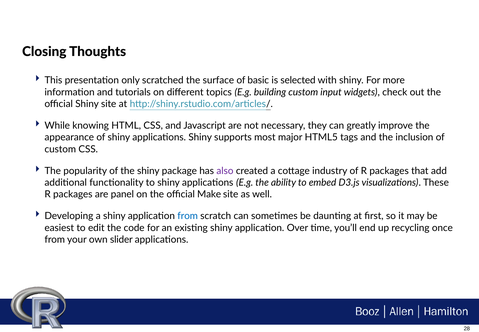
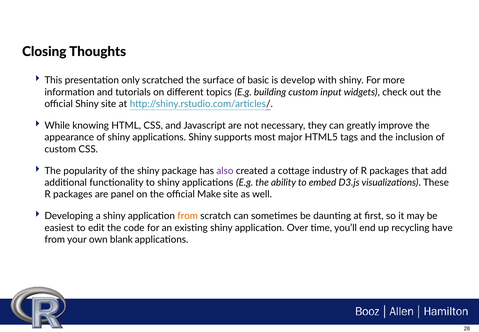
selected: selected -> develop (298, 80)
from colour: blue -> orange (188, 216)
once: once -> have (442, 228)
slider: slider -> blank (121, 239)
